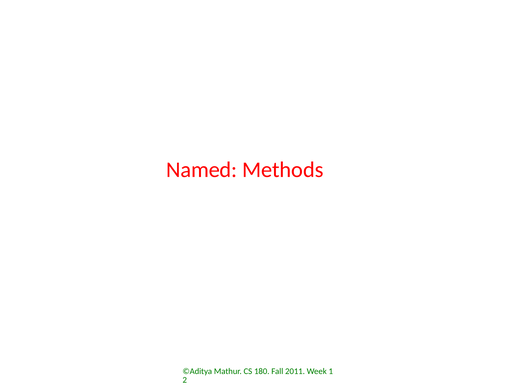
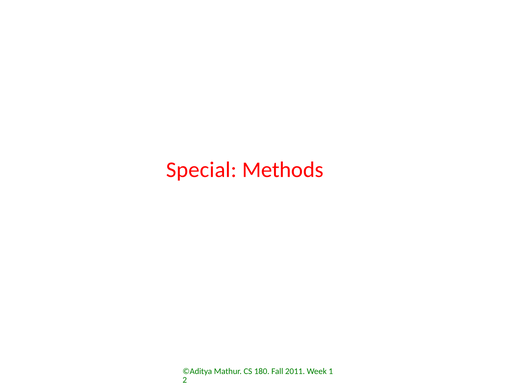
Named: Named -> Special (202, 170)
